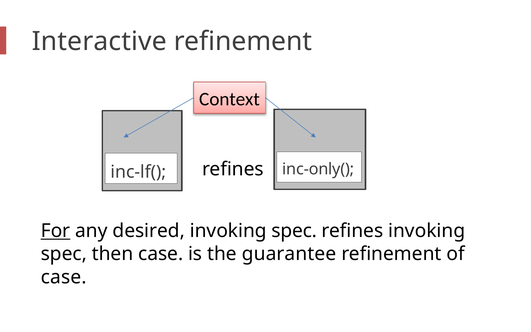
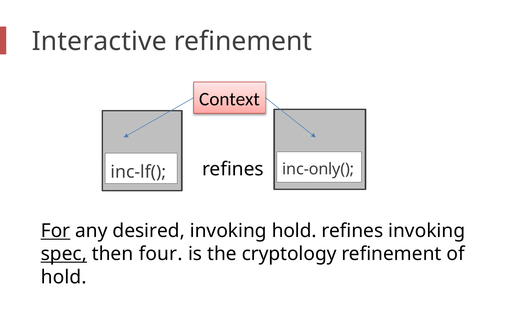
spec: spec -> hold (294, 231)
spec underline: none -> present (64, 254)
then case: case -> four (161, 254)
guarantee: guarantee -> cryptology (289, 254)
case: case -> hold (64, 277)
